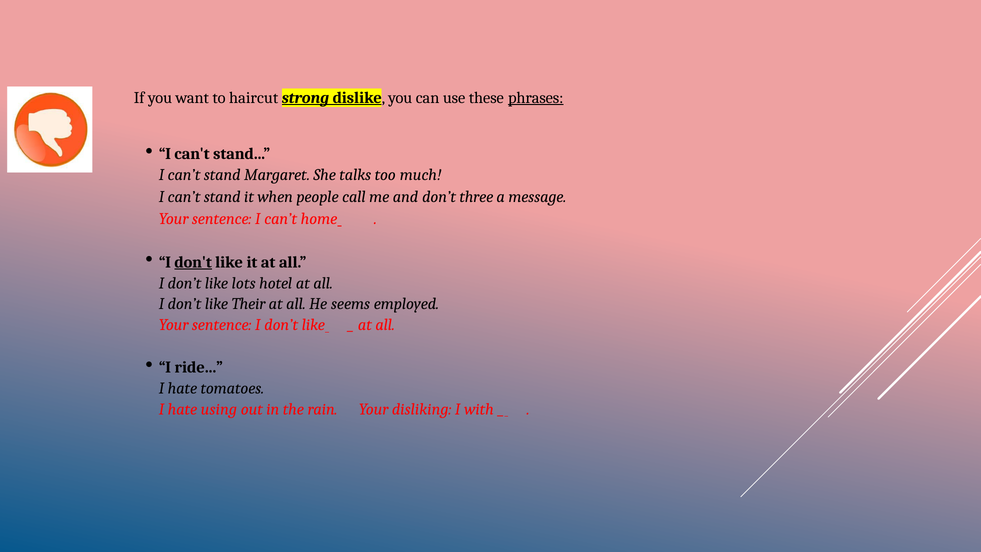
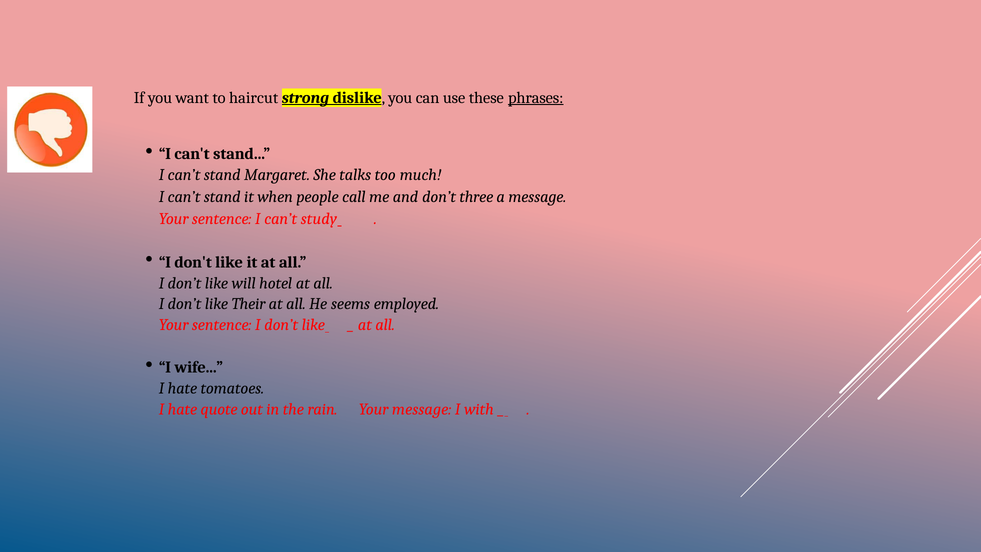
home: home -> study (319, 219)
don't underline: present -> none (193, 262)
lots: lots -> will (244, 283)
ride: ride -> wife (199, 367)
using: using -> quote (219, 409)
Your disliking: disliking -> message (422, 409)
